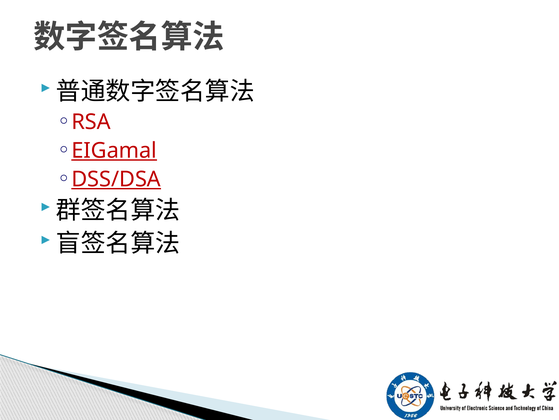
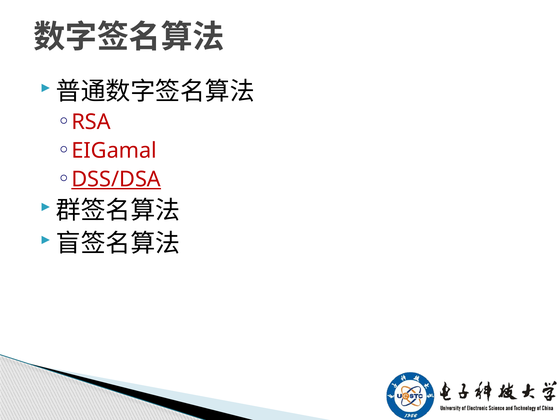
EIGamal underline: present -> none (114, 150)
